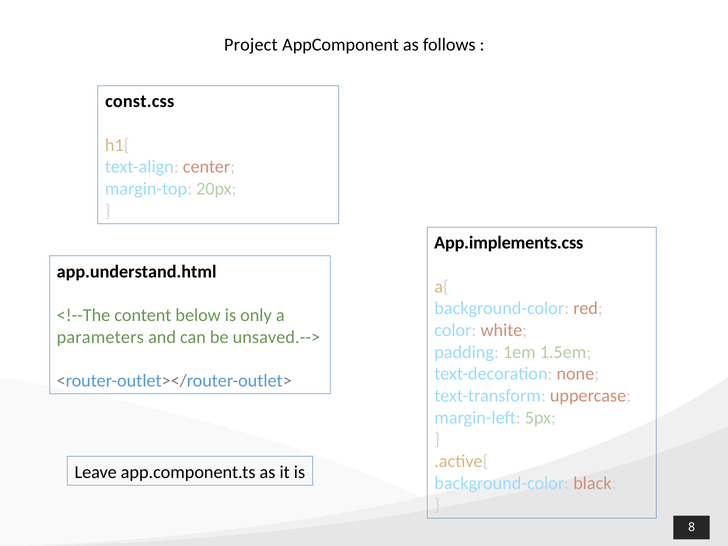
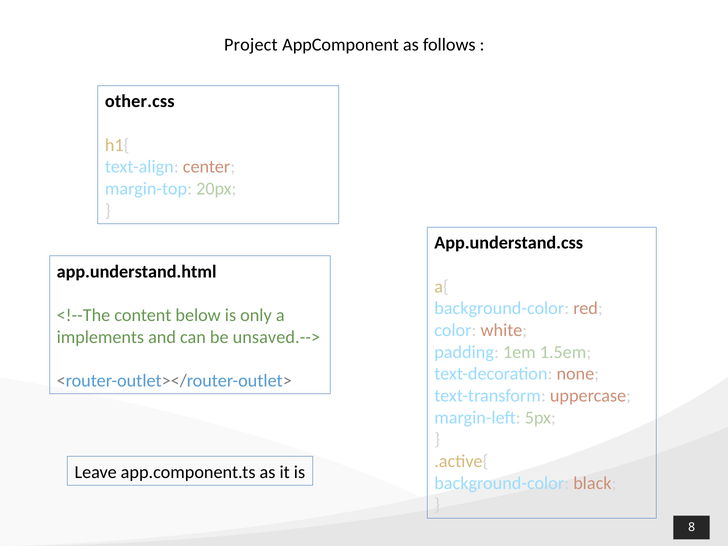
const.css: const.css -> other.css (140, 101)
App.implements.css: App.implements.css -> App.understand.css (509, 243)
parameters: parameters -> implements (100, 337)
